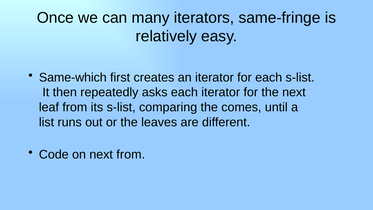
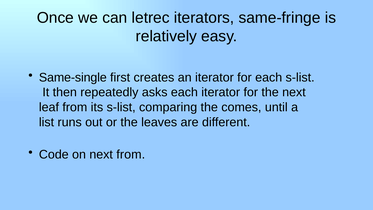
many: many -> letrec (151, 18)
Same-which: Same-which -> Same-single (73, 77)
